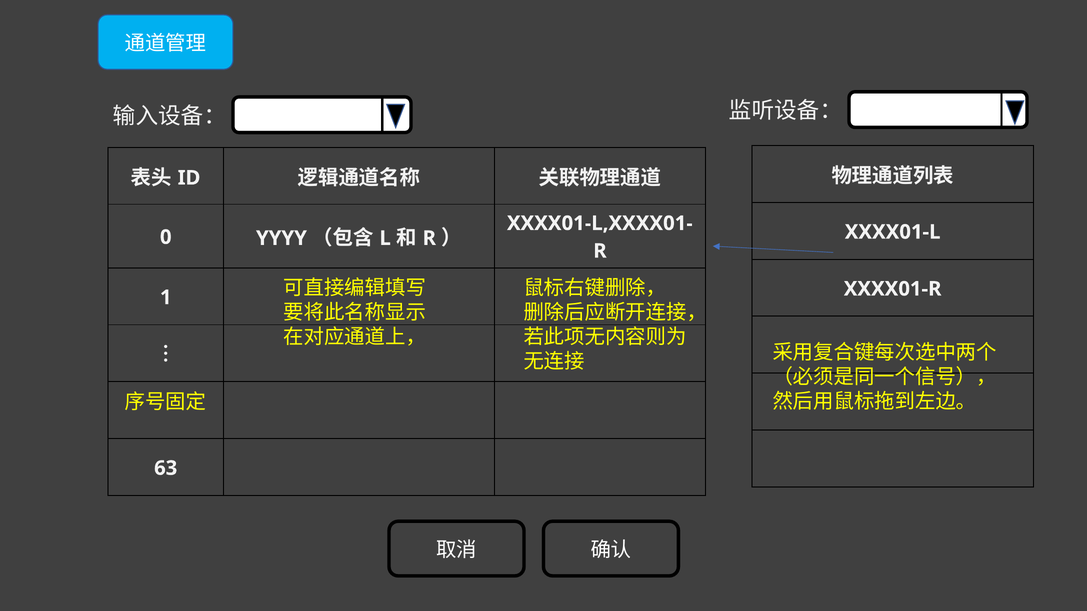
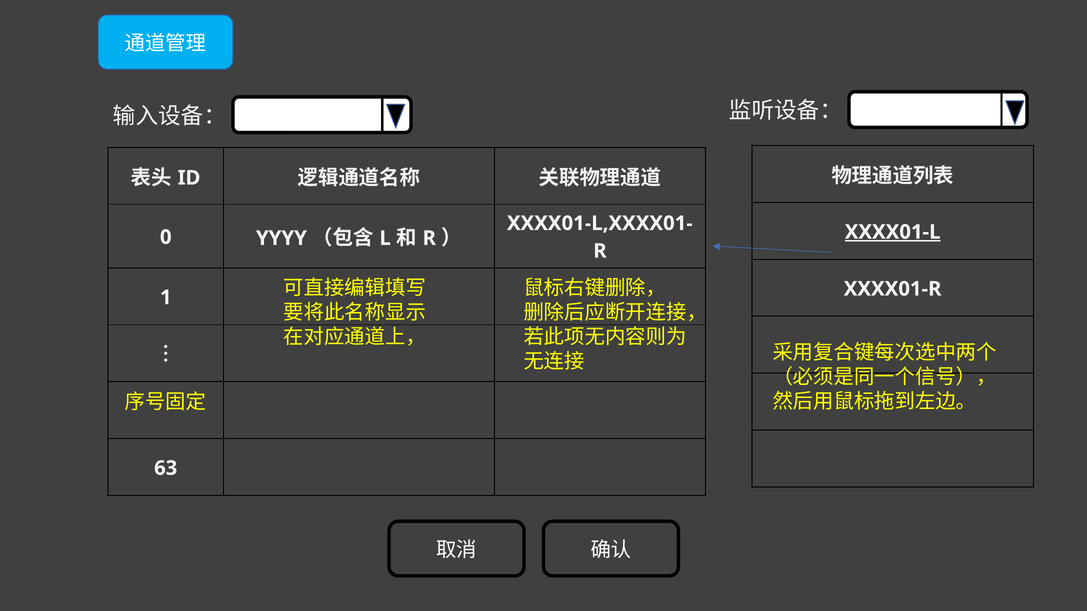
XXXX01-L underline: none -> present (893, 232)
